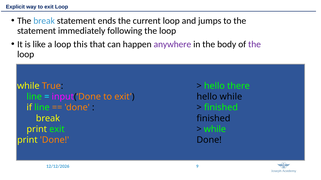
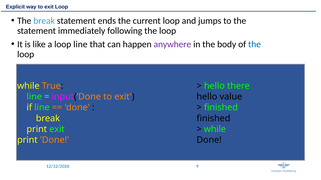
loop this: this -> line (80, 44)
the colour: purple -> blue (255, 44)
hello while: while -> value (231, 97)
